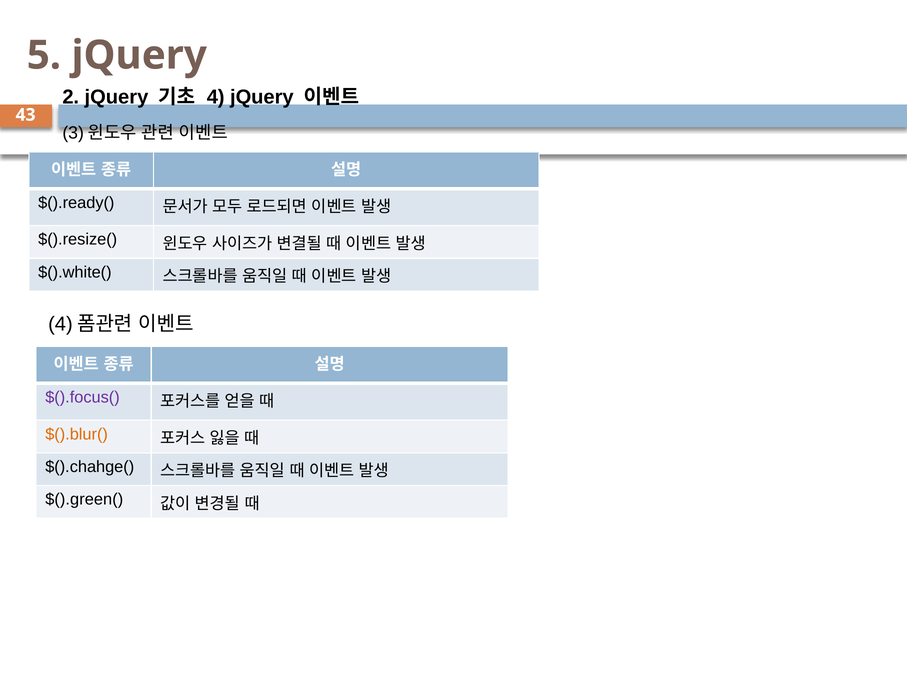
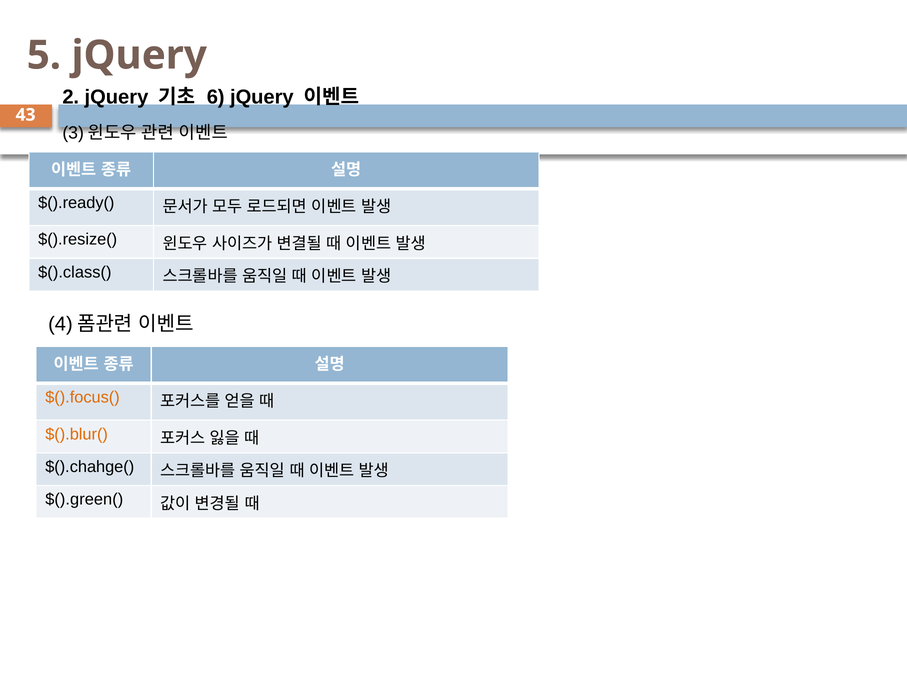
4: 4 -> 6 (216, 97)
$().white(: $().white( -> $().class( (75, 272)
$().focus( colour: purple -> orange (82, 397)
